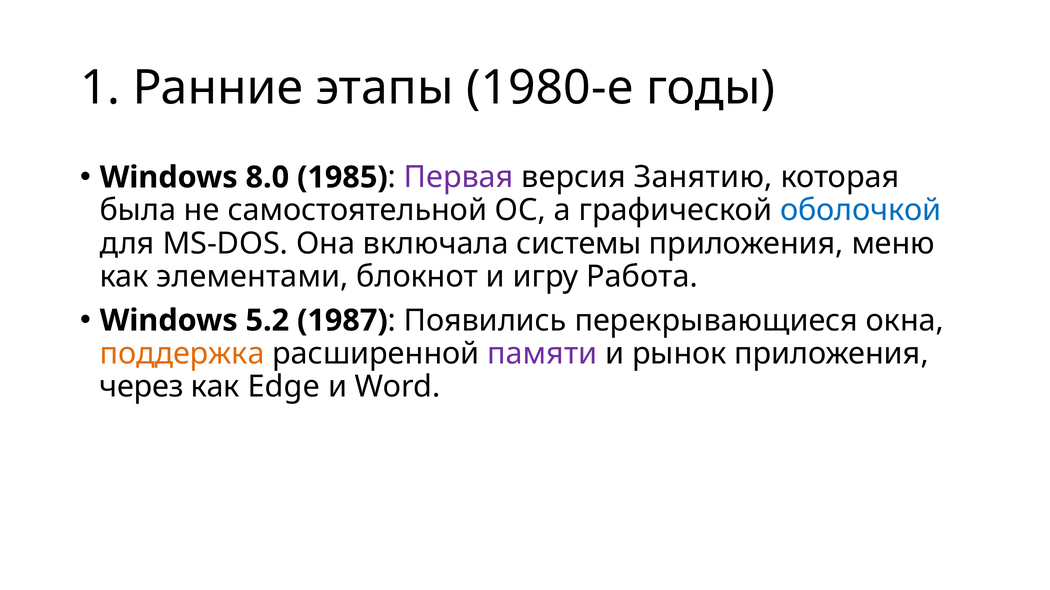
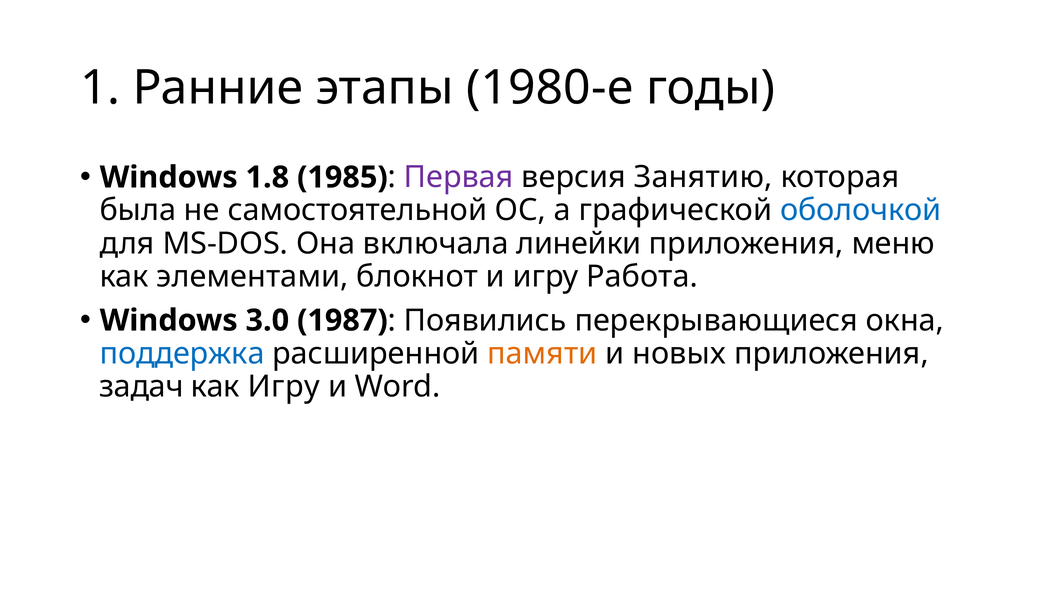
8.0: 8.0 -> 1.8 (267, 178)
системы: системы -> линейки (579, 244)
5.2: 5.2 -> 3.0 (267, 321)
поддержка colour: orange -> blue (182, 354)
памяти colour: purple -> orange (542, 354)
рынок: рынок -> новых (679, 354)
через: через -> задач (142, 387)
как Edge: Edge -> Игру (284, 387)
